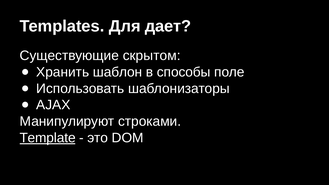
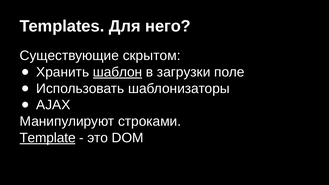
дает: дает -> него (168, 26)
шаблон underline: none -> present (118, 72)
способы: способы -> загрузки (184, 72)
